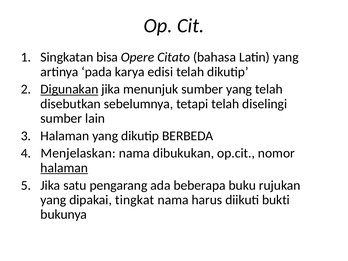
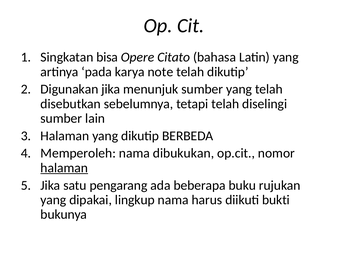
edisi: edisi -> note (160, 72)
Digunakan underline: present -> none (69, 89)
Menjelaskan: Menjelaskan -> Memperoleh (78, 153)
tingkat: tingkat -> lingkup (135, 200)
